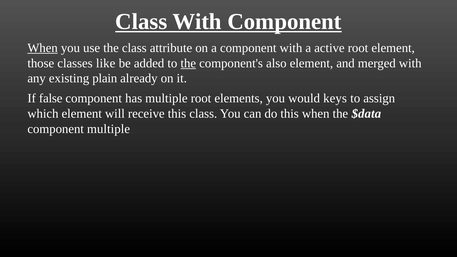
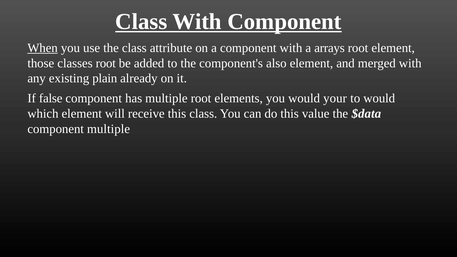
active: active -> arrays (330, 48)
classes like: like -> root (106, 63)
the underline: present -> none (188, 63)
keys: keys -> your (335, 98)
to assign: assign -> would (379, 98)
this when: when -> value (316, 114)
